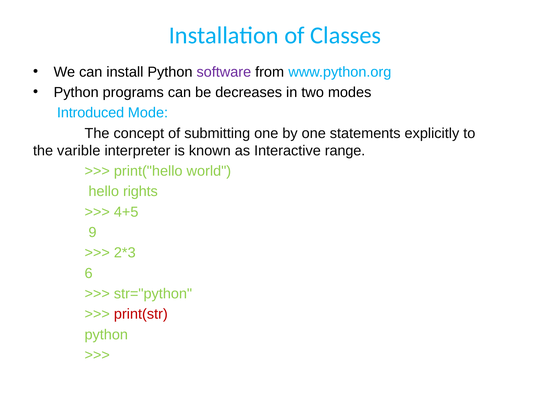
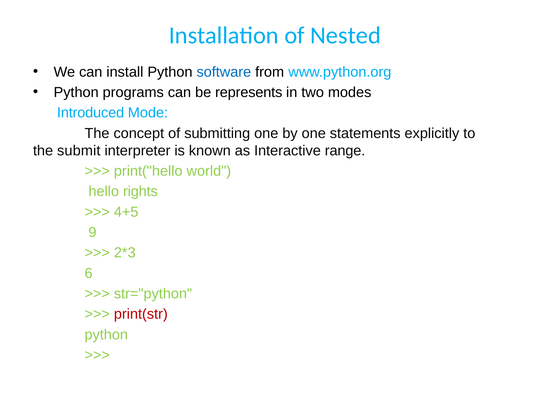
Classes: Classes -> Nested (346, 36)
software colour: purple -> blue (224, 72)
decreases: decreases -> represents (249, 93)
varible: varible -> submit (79, 151)
